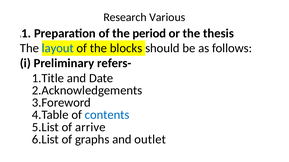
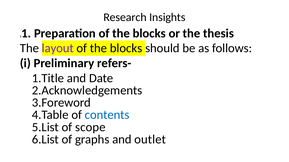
Various: Various -> Insights (167, 17)
Preparation of the period: period -> blocks (149, 33)
layout colour: blue -> purple (58, 48)
arrive: arrive -> scope (90, 128)
